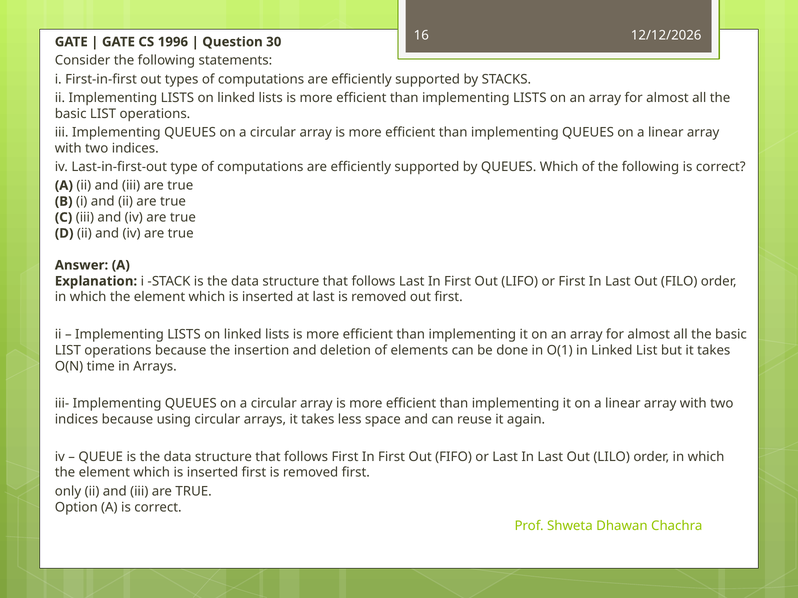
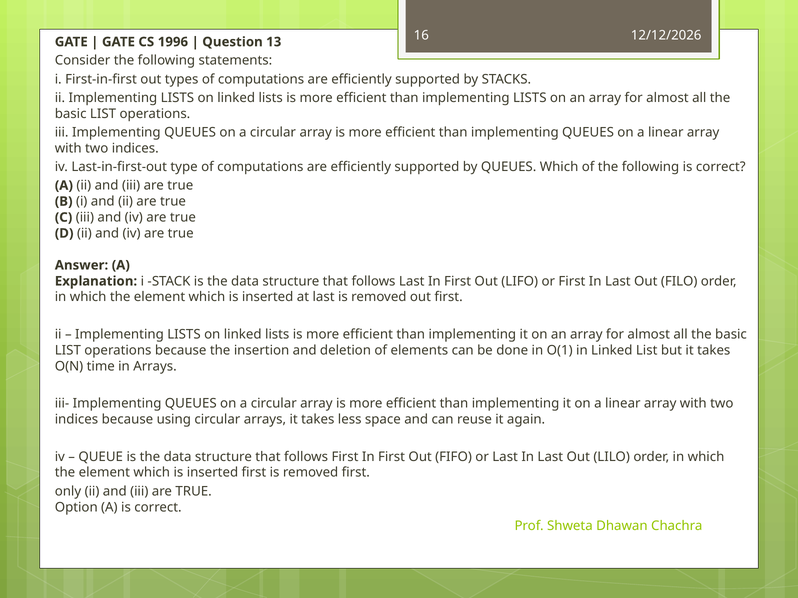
30: 30 -> 13 (274, 42)
